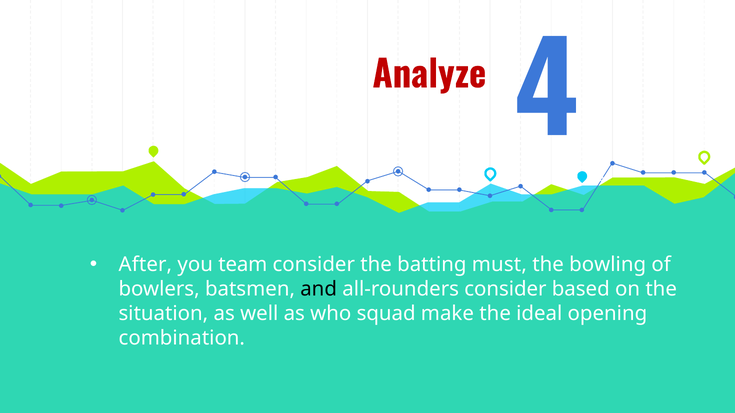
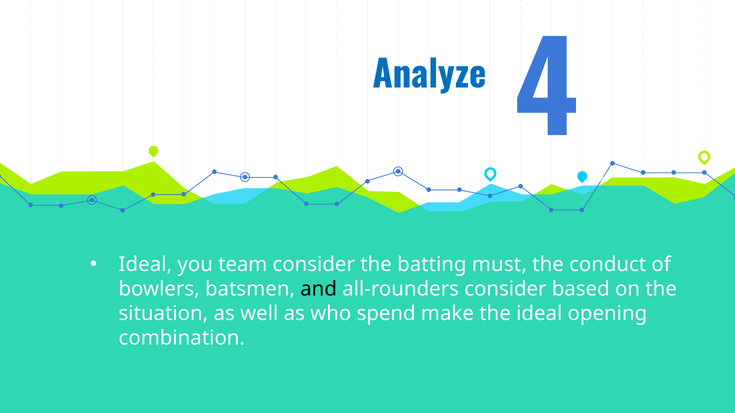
Analyze colour: red -> blue (429, 75)
After: After -> Ideal (145, 265)
bowling: bowling -> conduct (608, 265)
squad: squad -> spend (386, 314)
